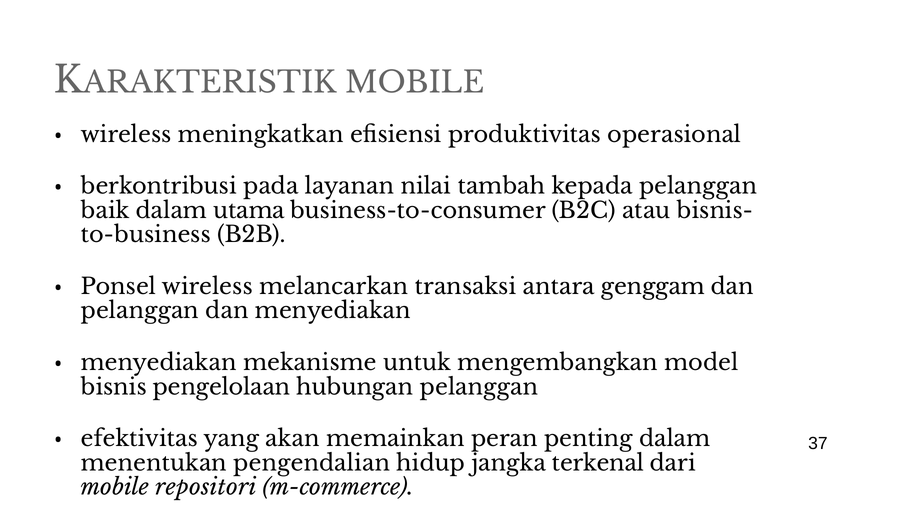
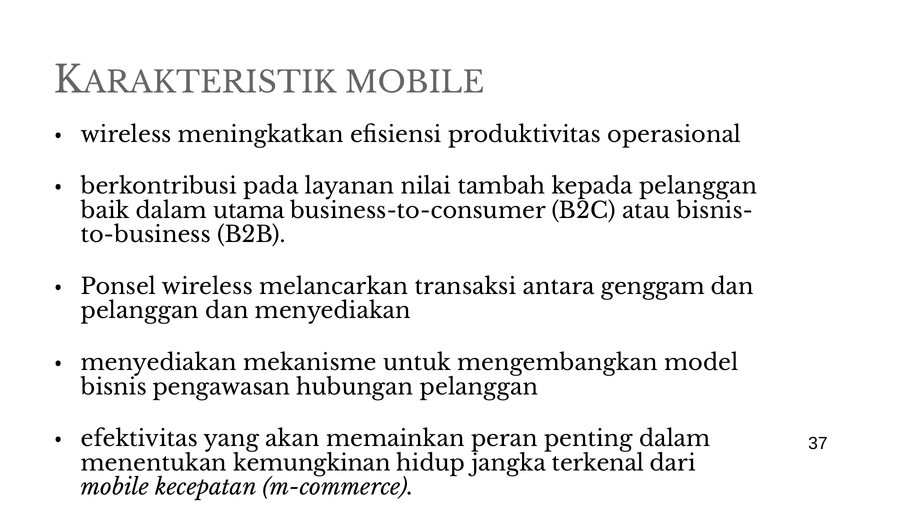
pengelolaan: pengelolaan -> pengawasan (222, 387)
pengendalian: pengendalian -> kemungkinan (312, 463)
repositori: repositori -> kecepatan (206, 487)
